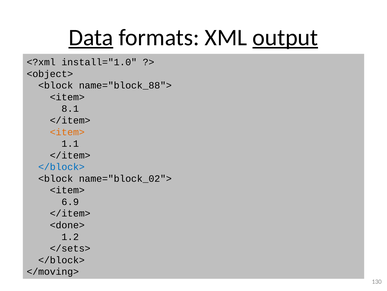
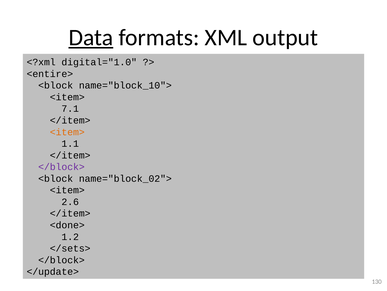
output underline: present -> none (285, 37)
install="1.0: install="1.0 -> digital="1.0 (99, 62)
<object>: <object> -> <entire> (50, 74)
name="block_88">: name="block_88"> -> name="block_10"> (125, 85)
8.1: 8.1 -> 7.1 (70, 109)
</block> colour: blue -> purple (61, 167)
6.9: 6.9 -> 2.6 (70, 201)
</moving>: </moving> -> </update> (53, 271)
